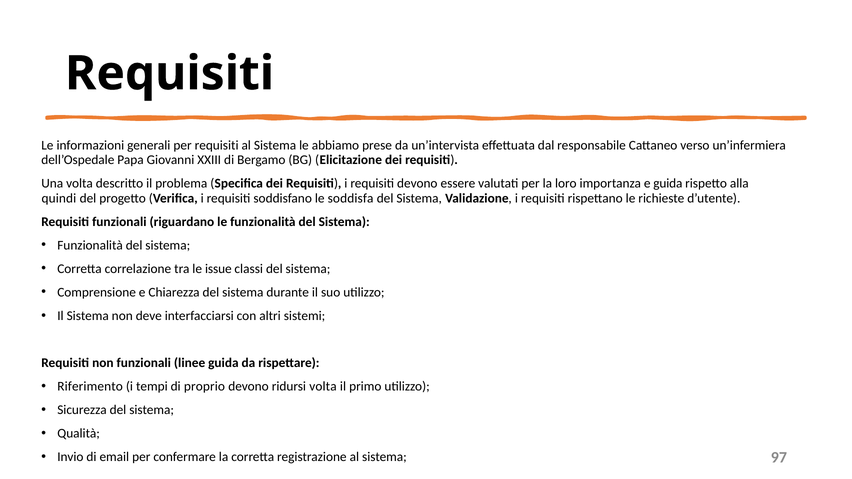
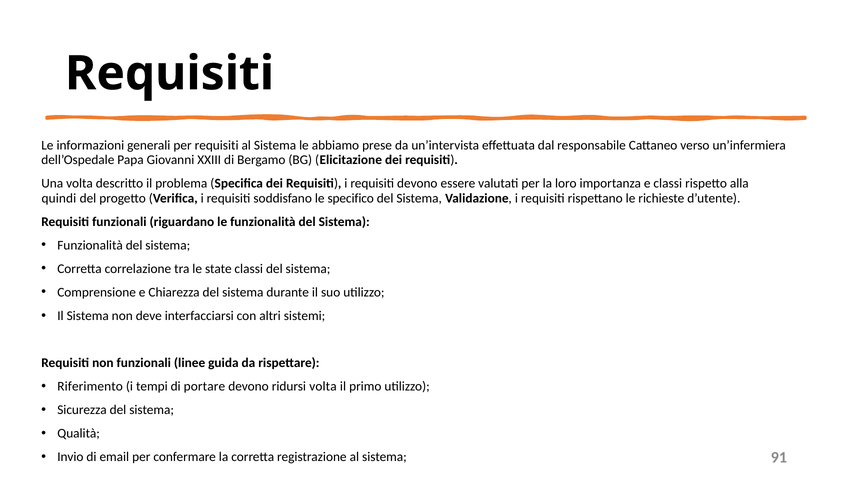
e guida: guida -> classi (668, 184)
soddisfa: soddisfa -> specifico (351, 198)
issue: issue -> state (218, 269)
proprio: proprio -> portare (204, 387)
97: 97 -> 91 (779, 458)
